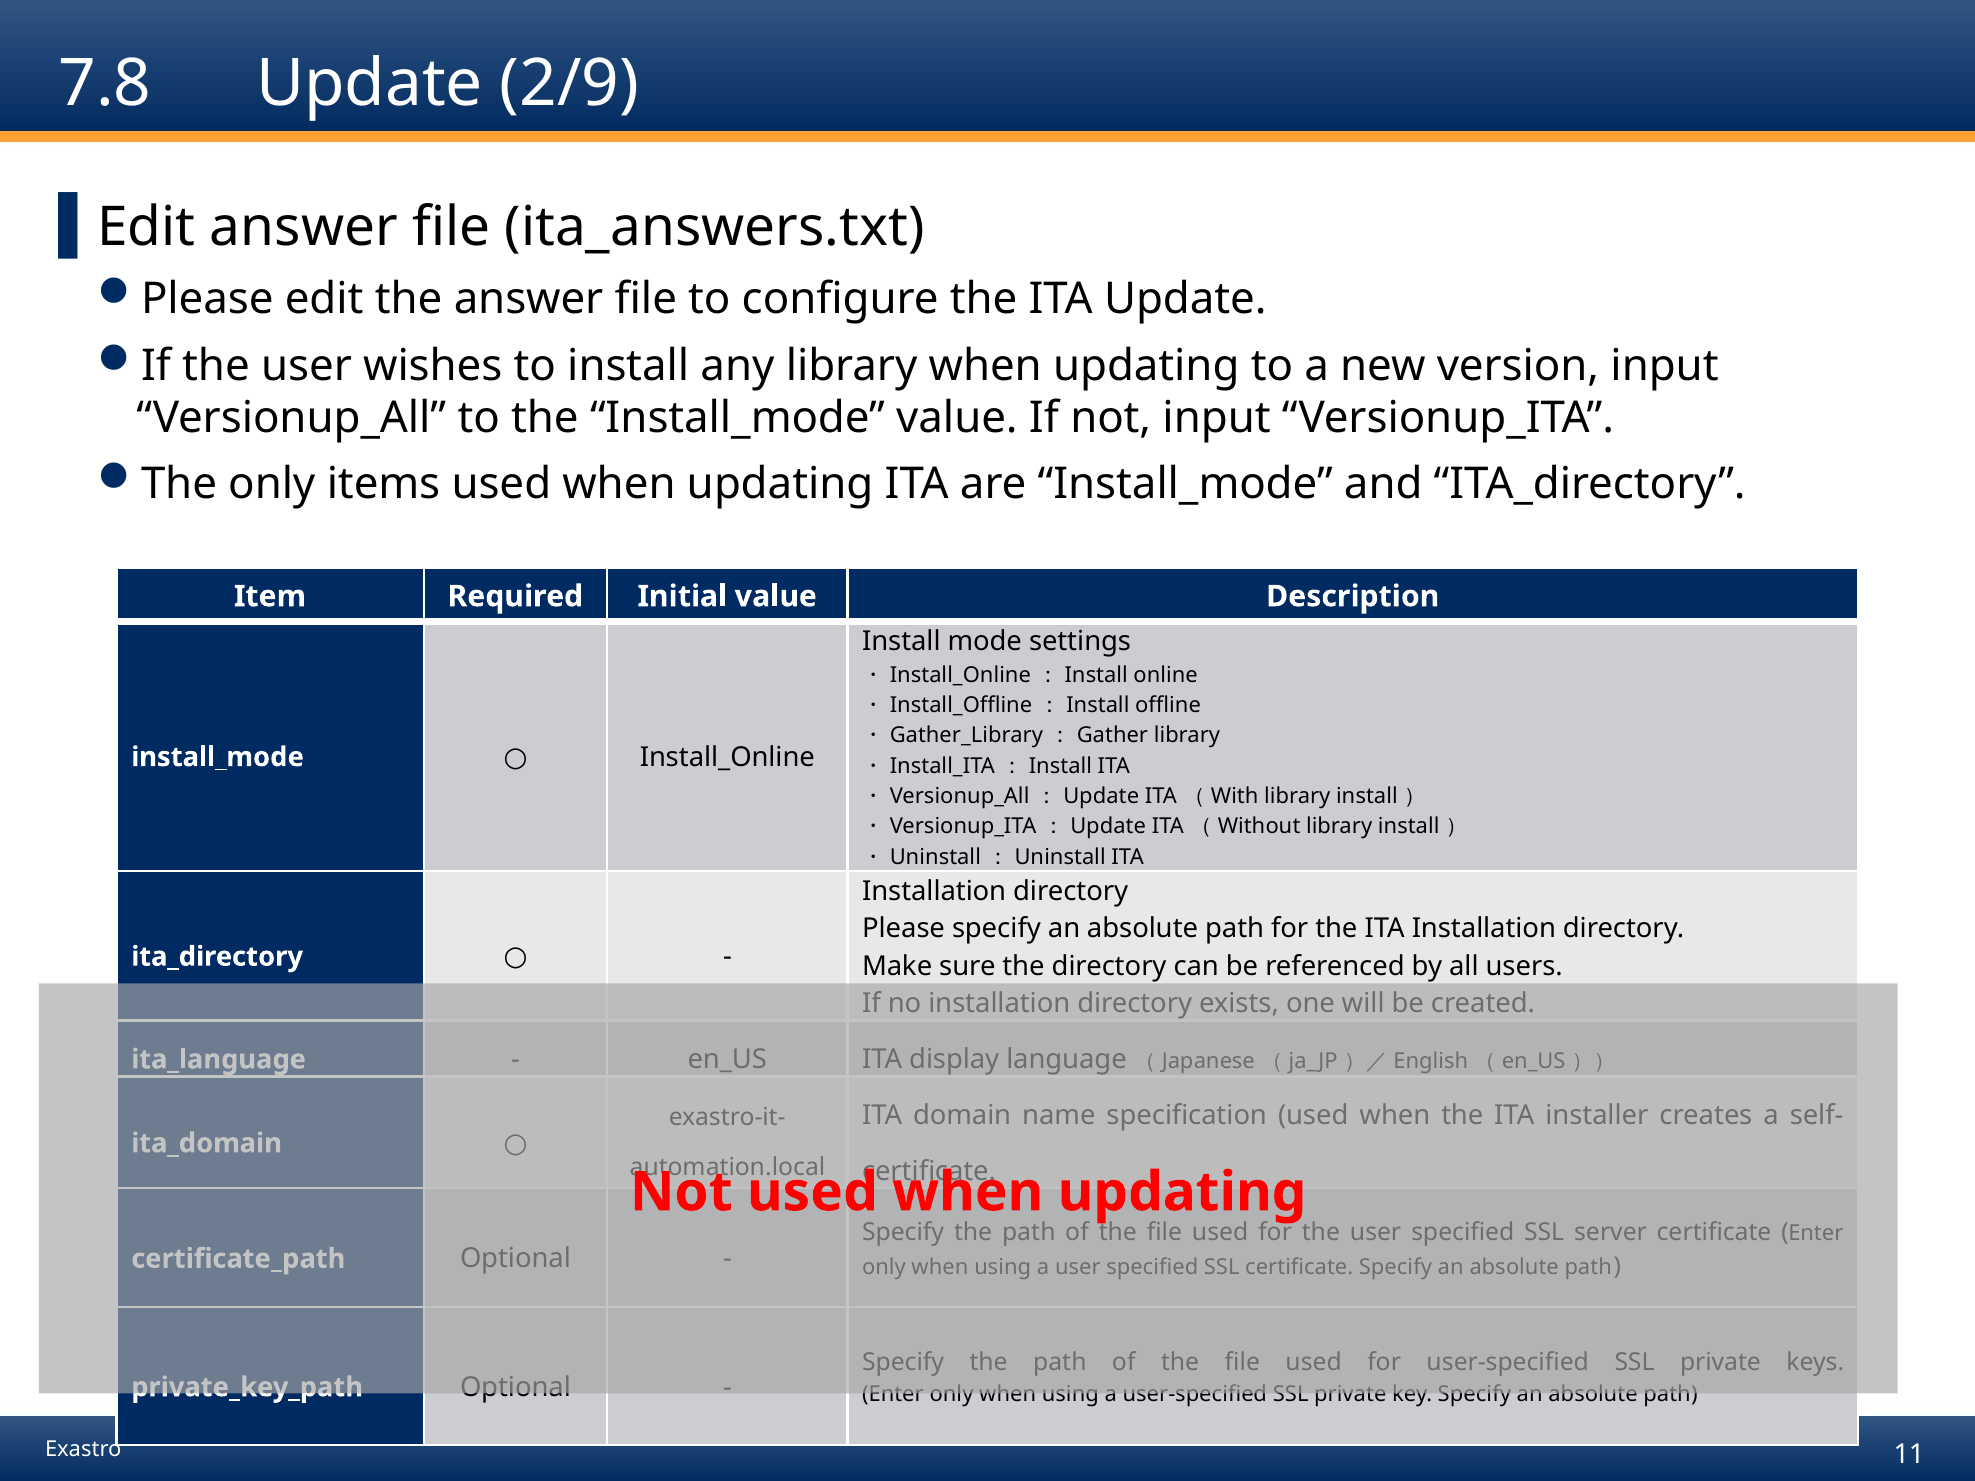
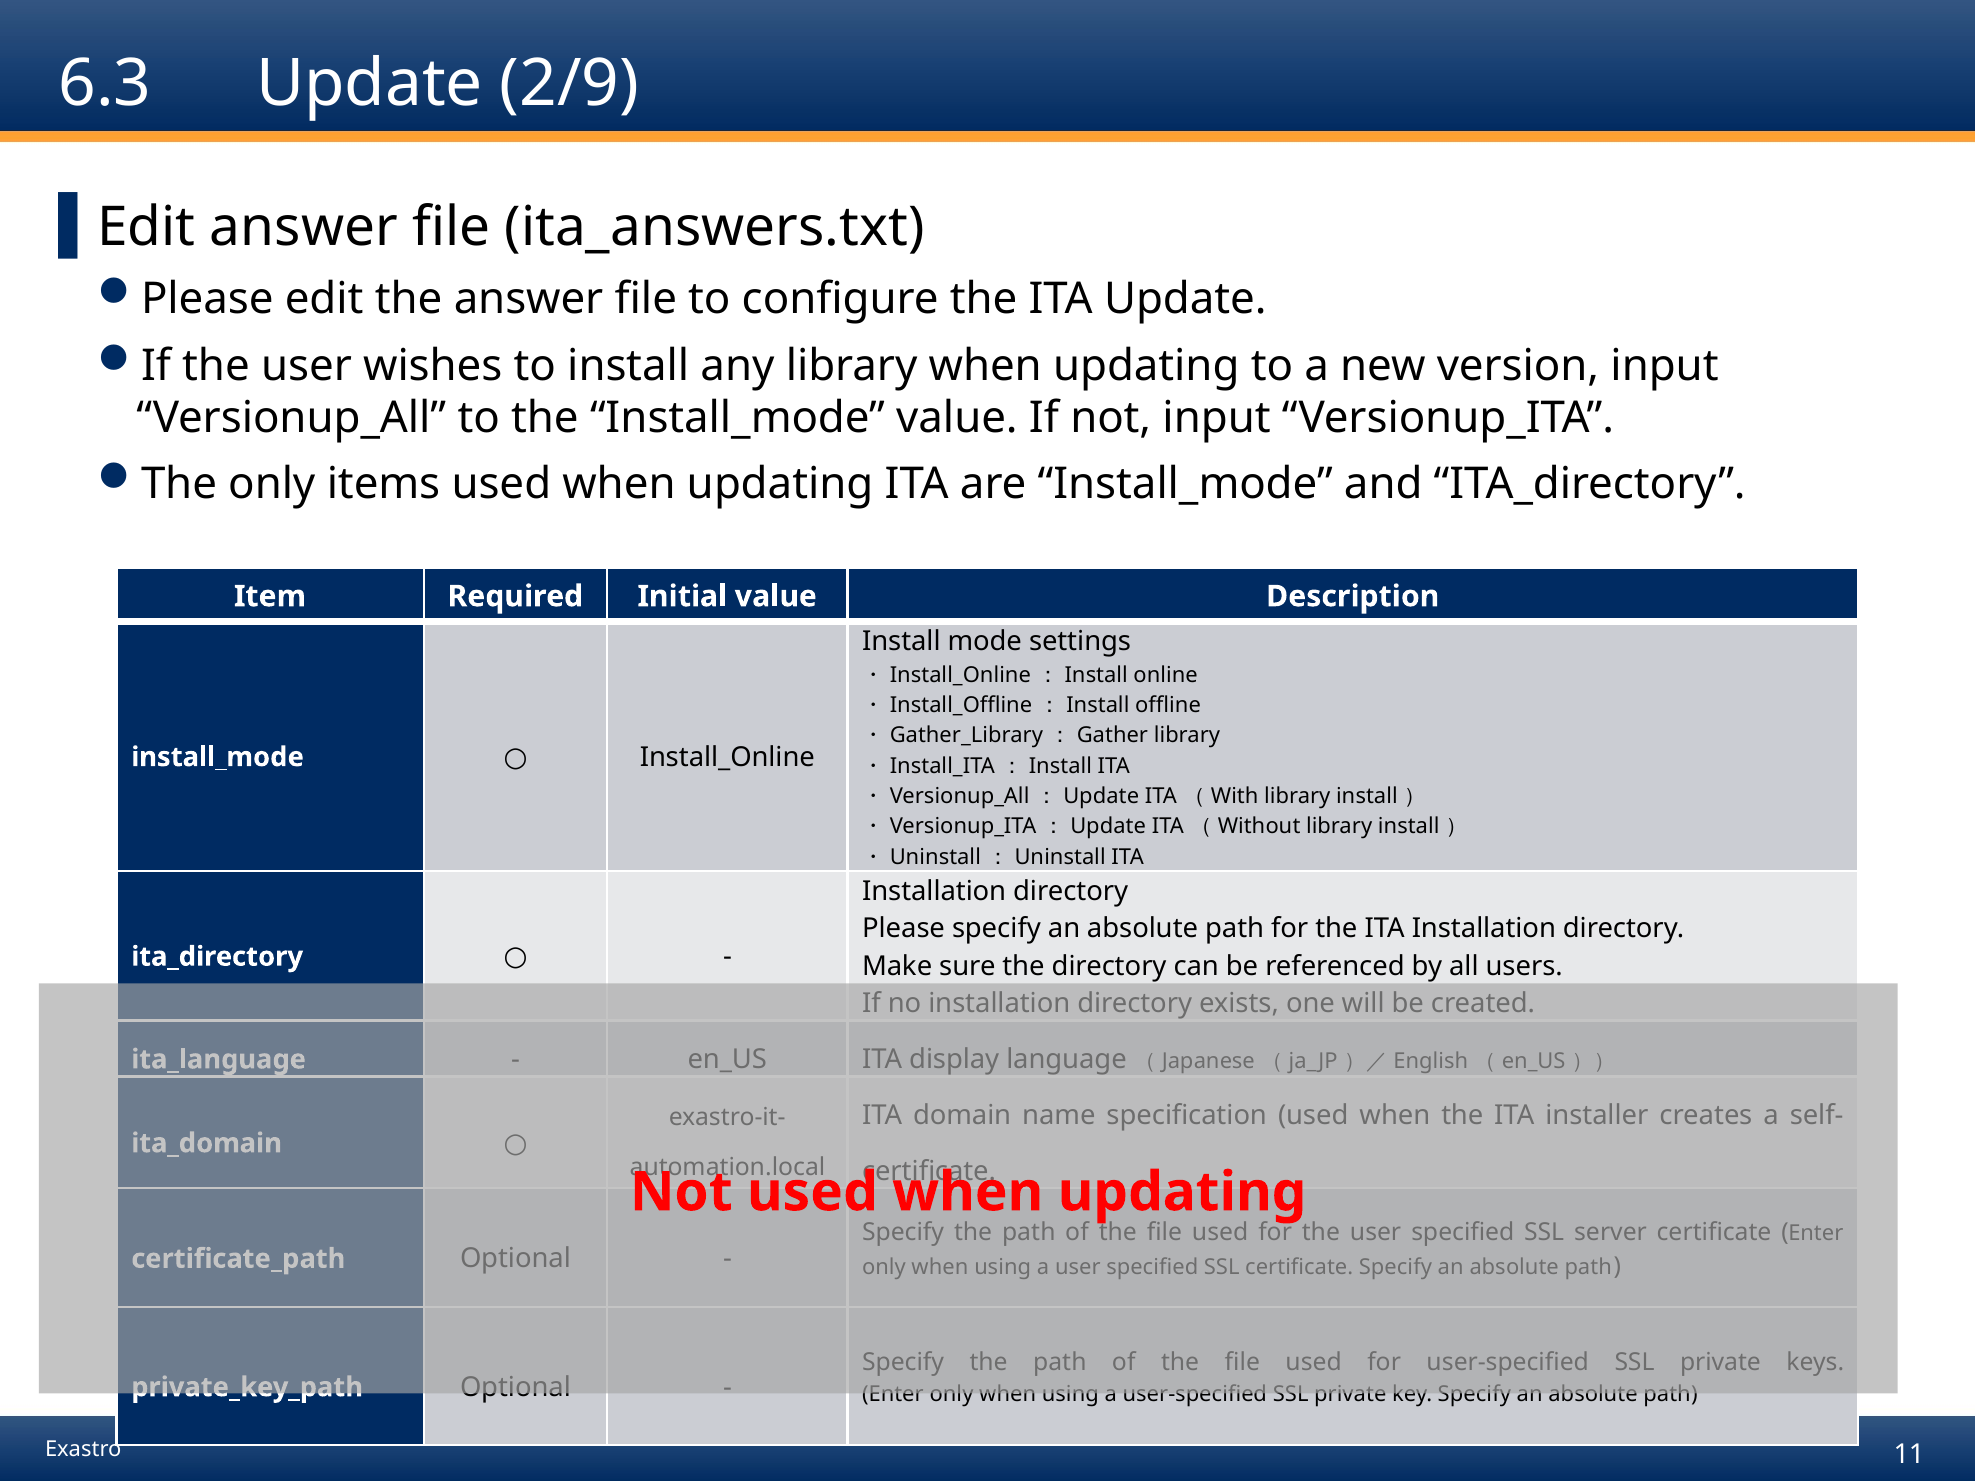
7.8: 7.8 -> 6.3 (105, 84)
